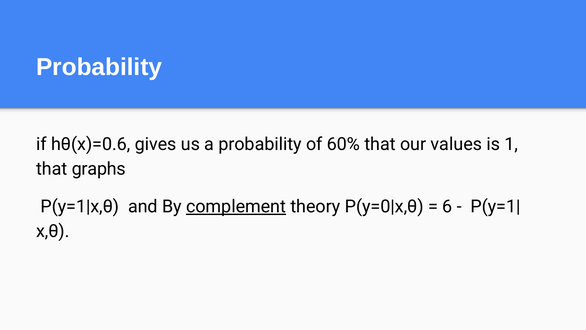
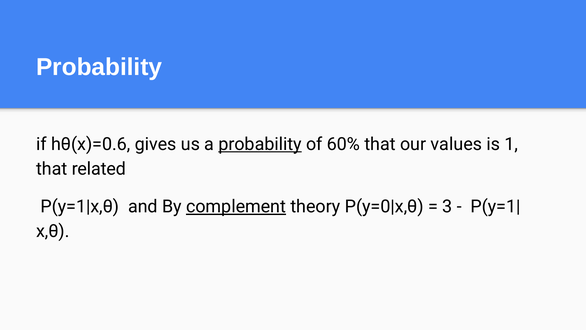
probability underline: none -> present (260, 144)
graphs: graphs -> related (99, 169)
6: 6 -> 3 (447, 206)
